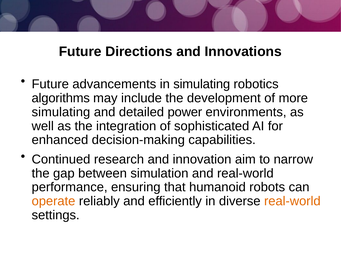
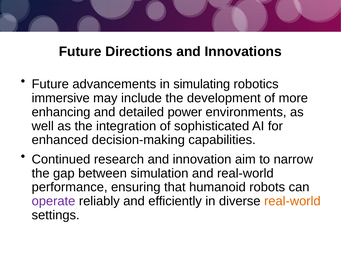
algorithms: algorithms -> immersive (61, 98)
simulating: simulating -> enhancing (61, 112)
operate colour: orange -> purple (53, 201)
